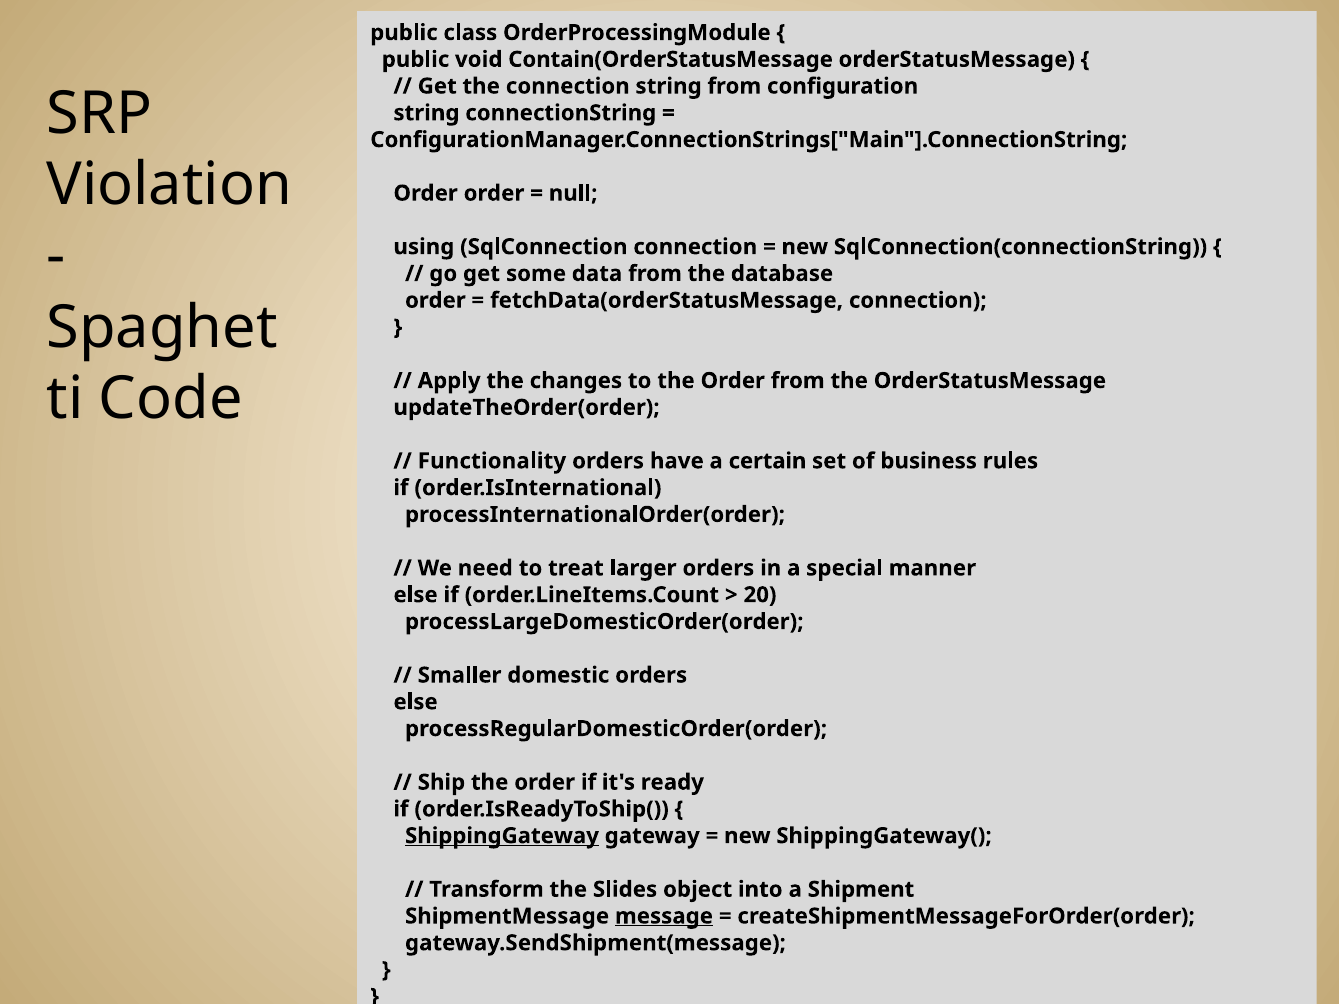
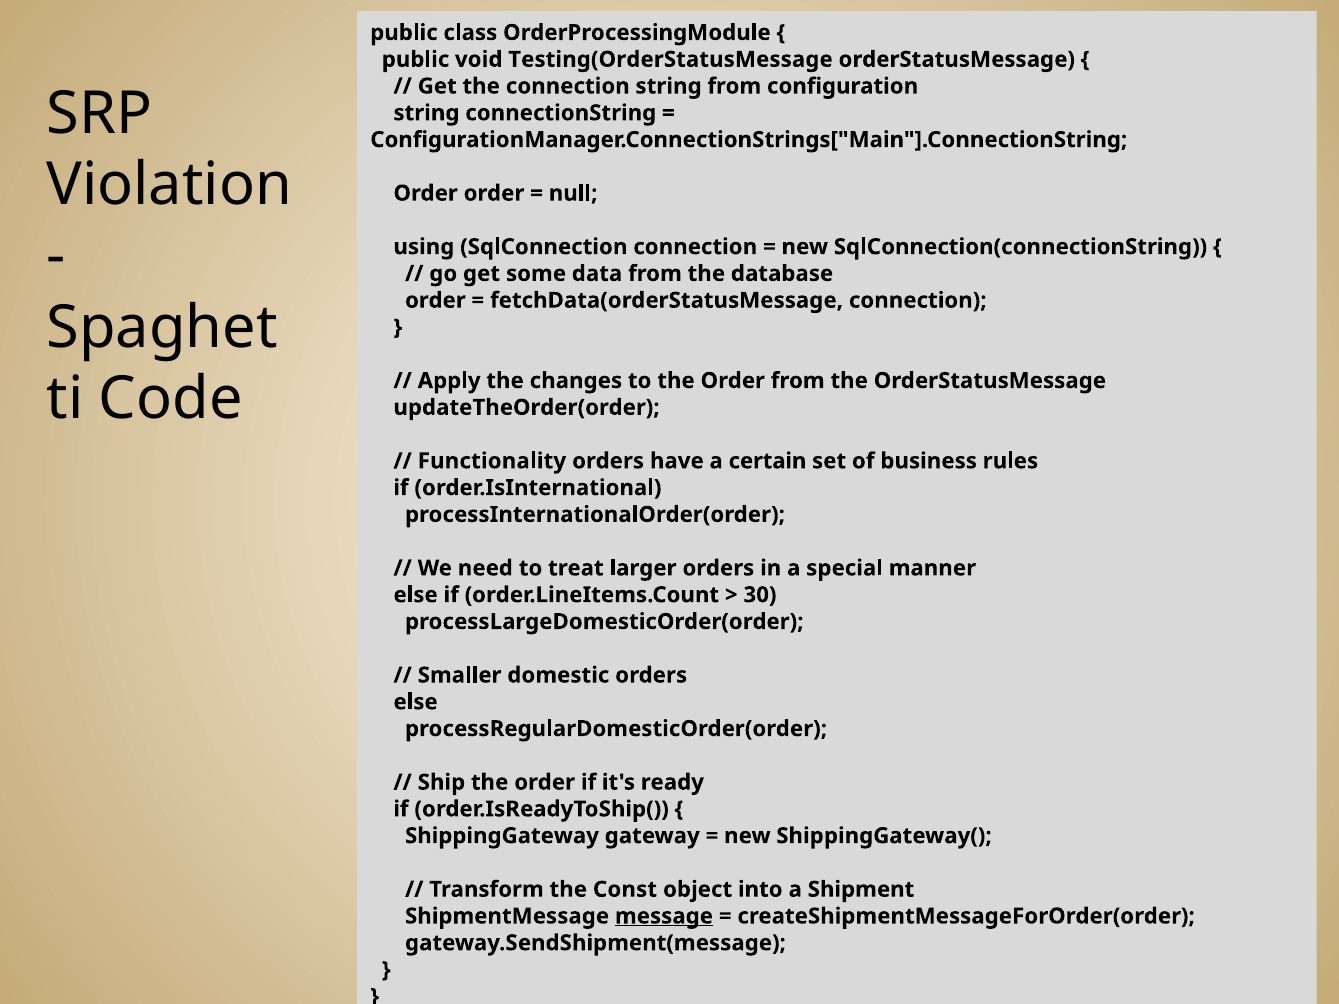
Contain(OrderStatusMessage: Contain(OrderStatusMessage -> Testing(OrderStatusMessage (670, 59)
20: 20 -> 30 (760, 595)
ShippingGateway underline: present -> none (502, 836)
Slides: Slides -> Const (625, 890)
